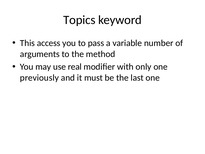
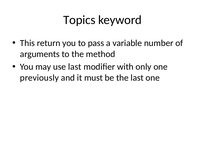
access: access -> return (49, 43)
use real: real -> last (75, 67)
